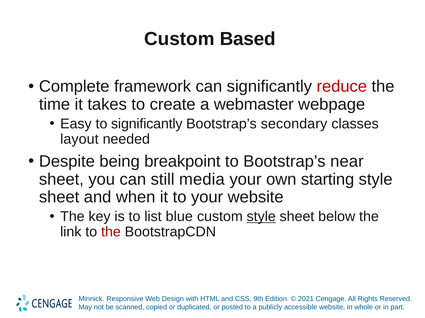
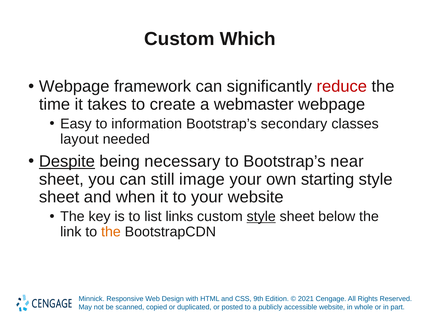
Based: Based -> Which (248, 39)
Complete: Complete -> Webpage (74, 87)
to significantly: significantly -> information (147, 124)
Despite underline: none -> present (67, 162)
breakpoint: breakpoint -> necessary (182, 162)
media: media -> image (202, 180)
blue: blue -> links (179, 217)
the colour: red -> orange (111, 232)
